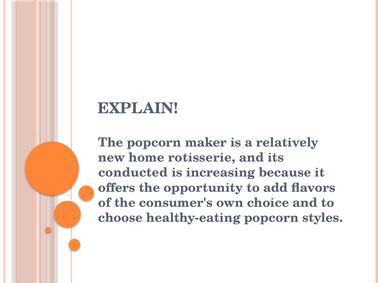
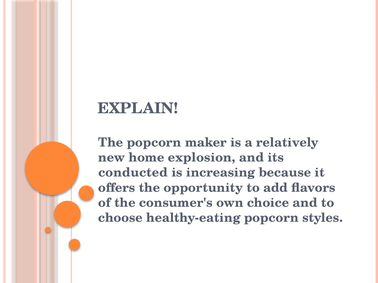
rotisserie: rotisserie -> explosion (202, 158)
